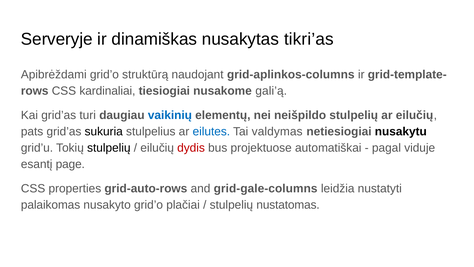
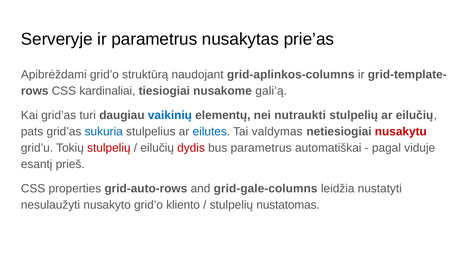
ir dinamiškas: dinamiškas -> parametrus (154, 39)
tikri’as: tikri’as -> prie’as (309, 39)
neišpildo: neišpildo -> nutraukti (300, 115)
sukuria colour: black -> blue (104, 131)
nusakytu colour: black -> red (401, 131)
stulpelių colour: black -> red (109, 148)
bus projektuose: projektuose -> parametrus (261, 148)
page: page -> prieš (70, 164)
palaikomas: palaikomas -> nesulaužyti (51, 205)
plačiai: plačiai -> kliento (183, 205)
